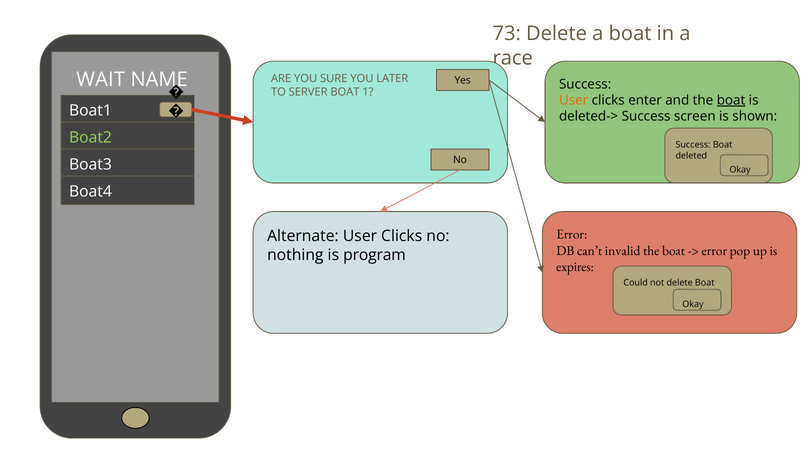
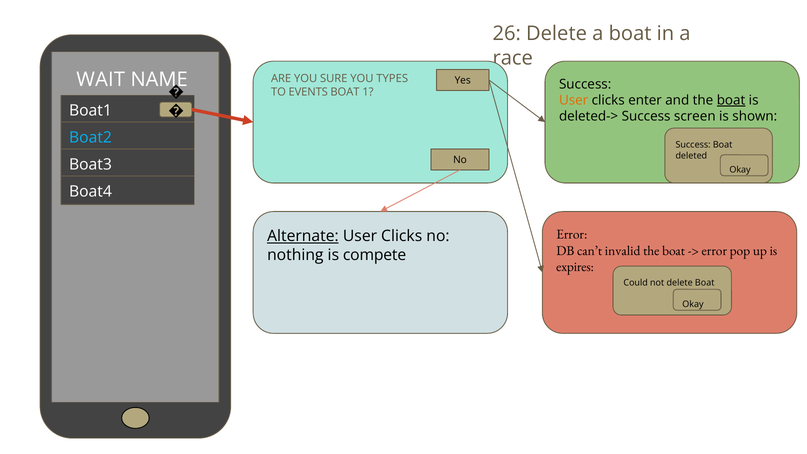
73: 73 -> 26 (507, 34)
LATER: LATER -> TYPES (392, 78)
SERVER: SERVER -> EVENTS (308, 92)
Boat2 colour: light green -> light blue (91, 138)
Alternate underline: none -> present (303, 236)
program: program -> compete (375, 255)
